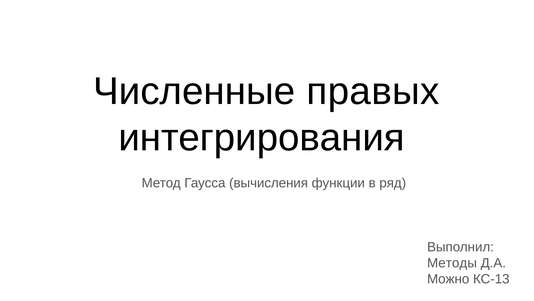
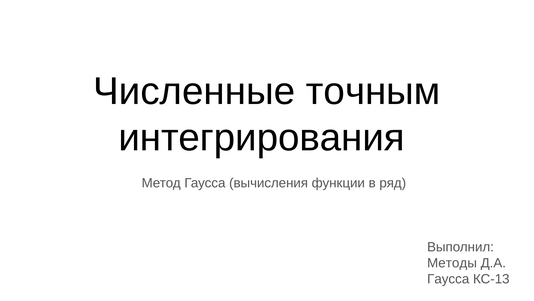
правых: правых -> точным (373, 91)
Можно: Можно -> Гаусса (448, 279)
